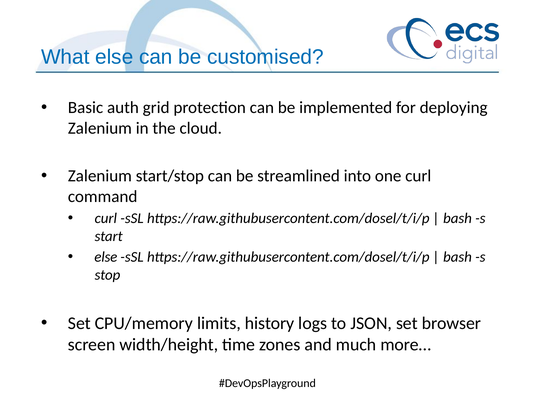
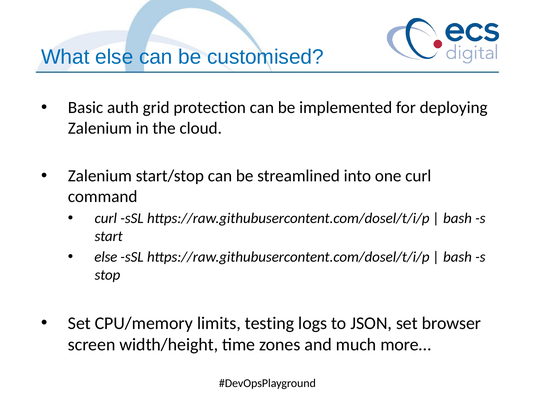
history: history -> testing (270, 323)
